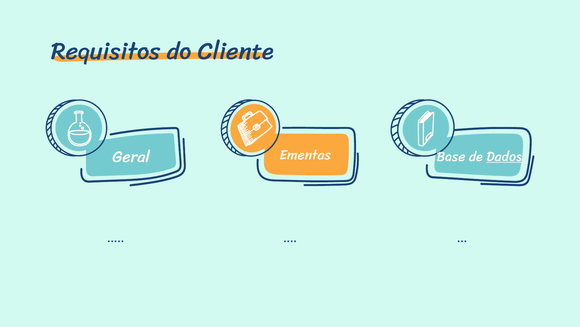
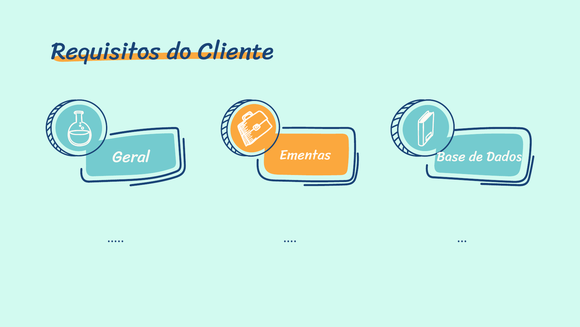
Dados underline: present -> none (504, 156)
